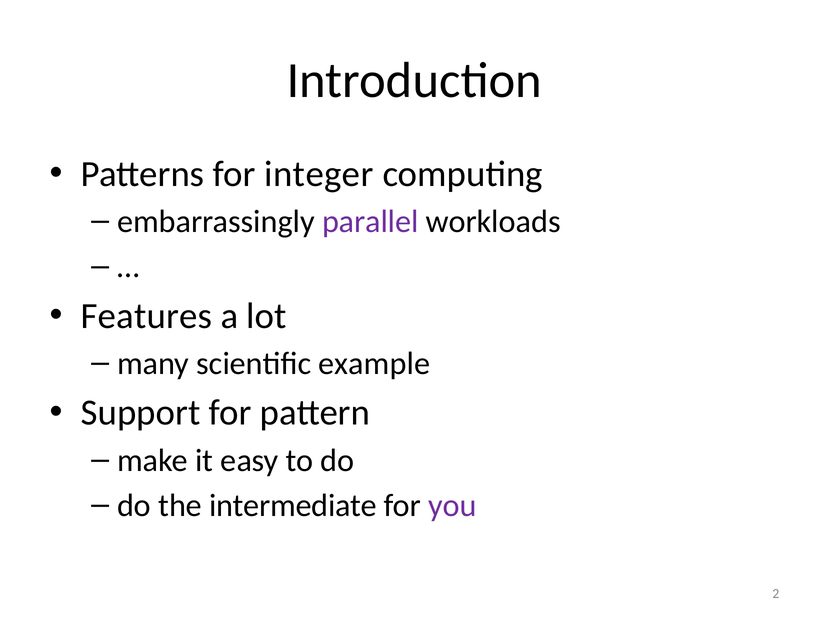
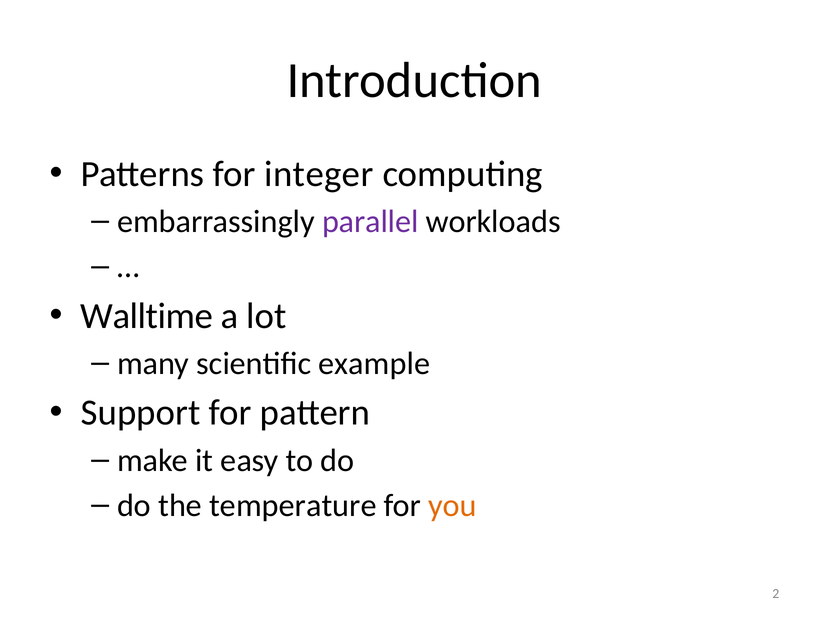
Features: Features -> Walltime (147, 316)
intermediate: intermediate -> temperature (293, 505)
you colour: purple -> orange (453, 505)
